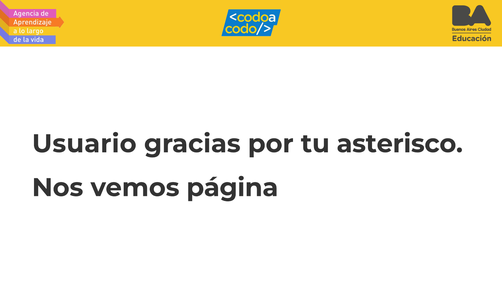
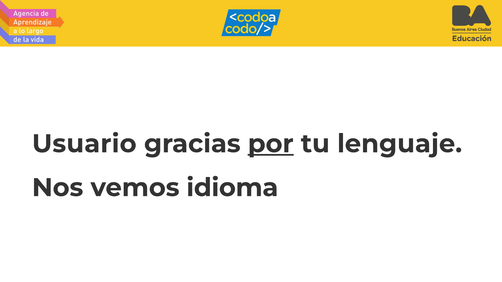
por underline: none -> present (271, 144)
asterisco: asterisco -> lenguaje (400, 144)
página: página -> idioma (232, 188)
